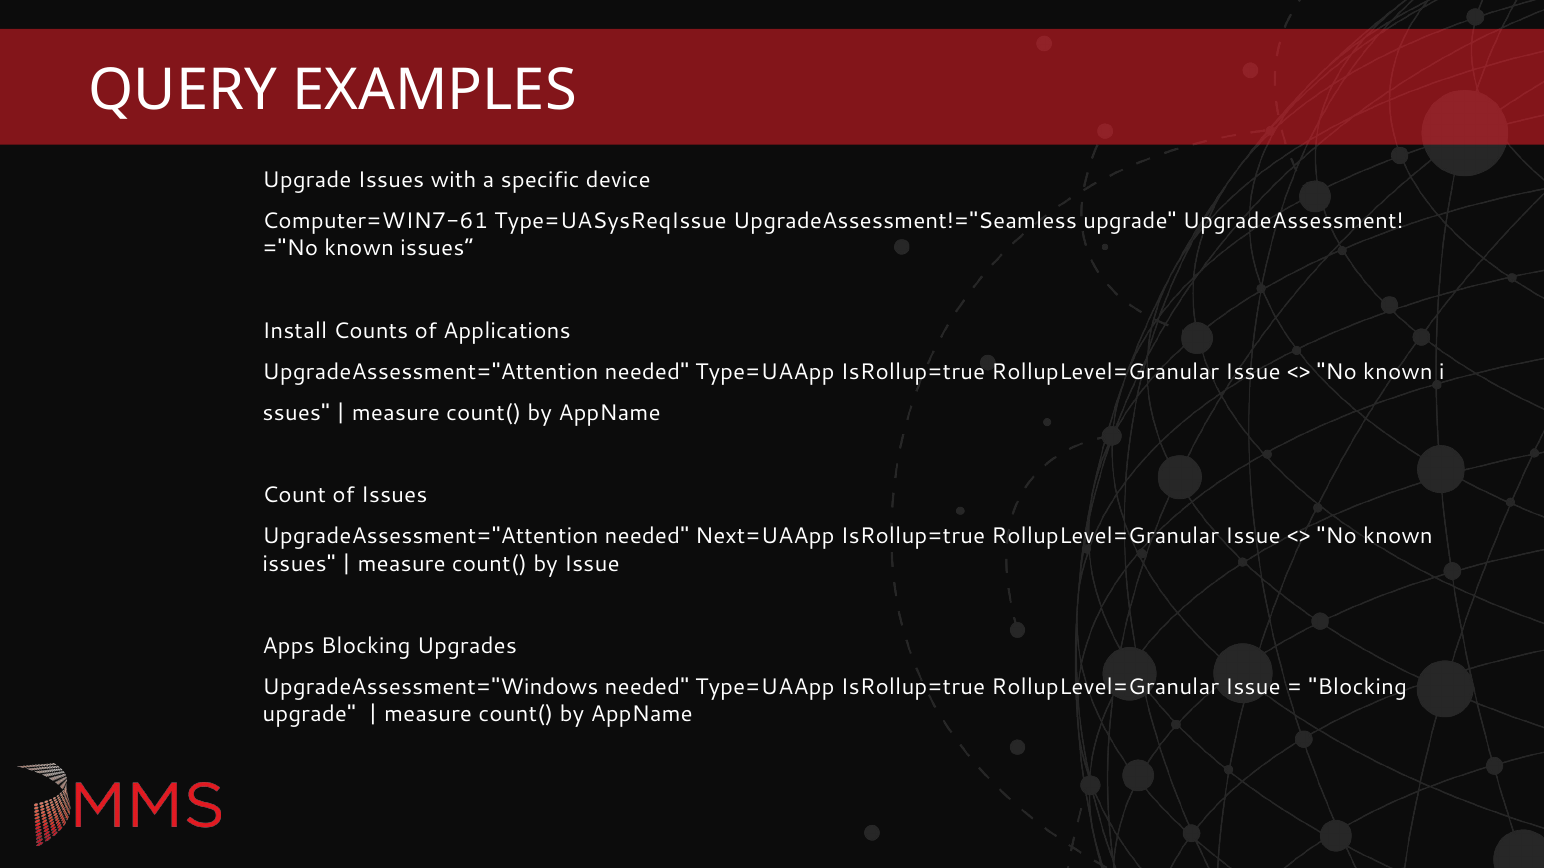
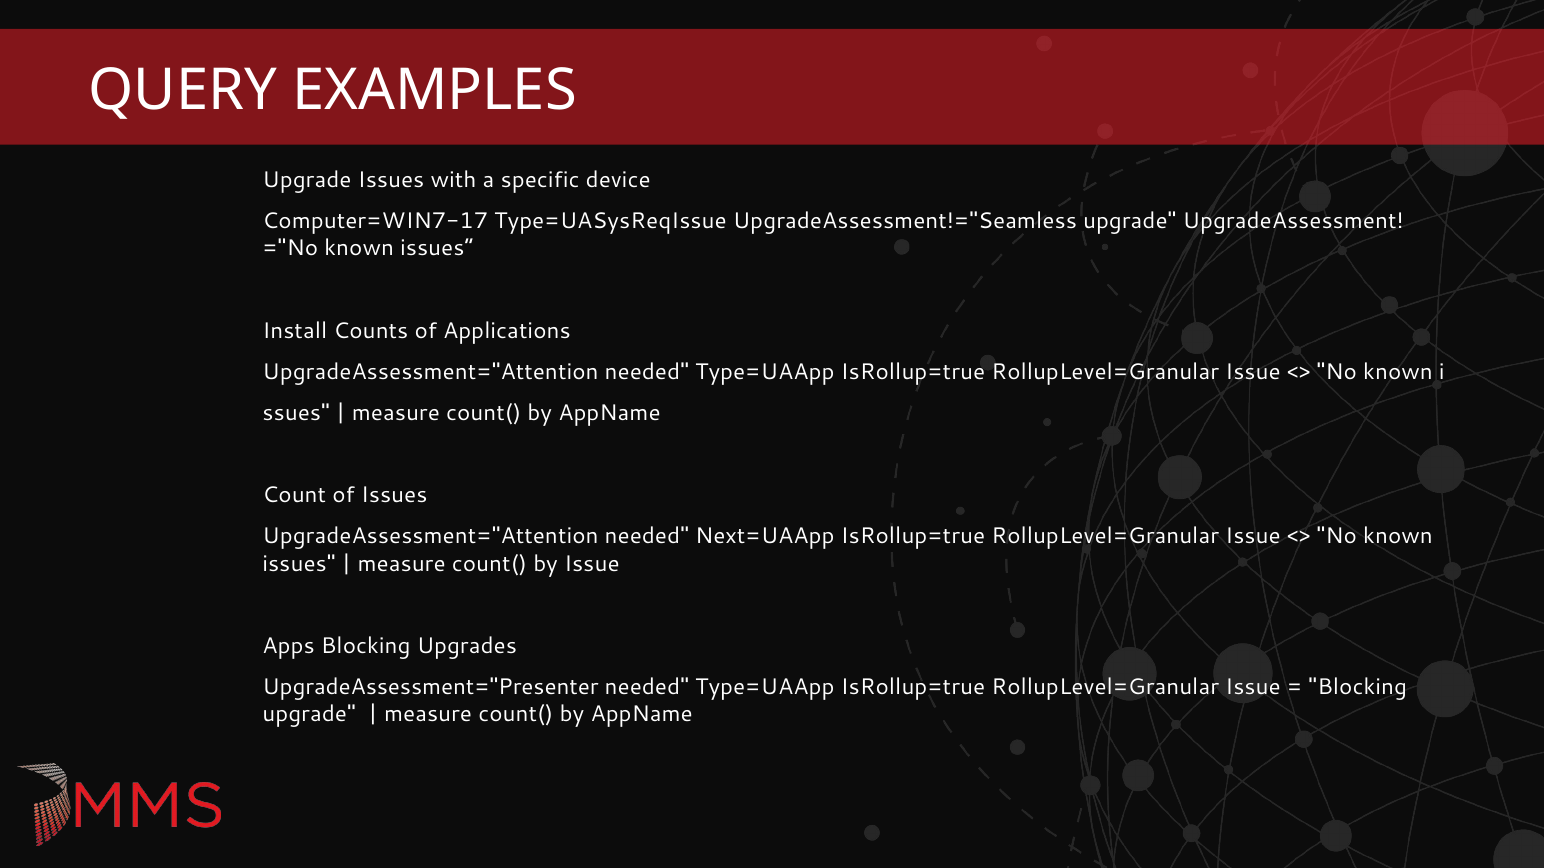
Computer=WIN7-61: Computer=WIN7-61 -> Computer=WIN7-17 (375, 221)
UpgradeAssessment="Windows: UpgradeAssessment="Windows -> UpgradeAssessment="Presenter (431, 688)
